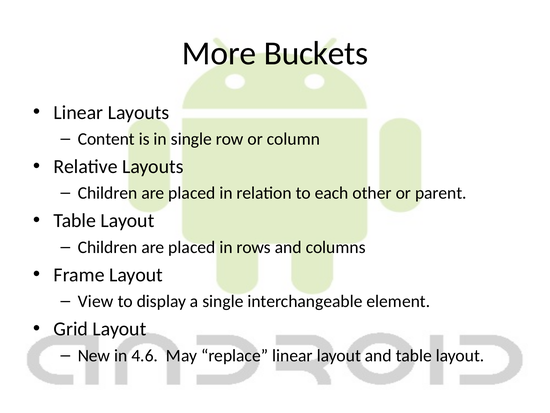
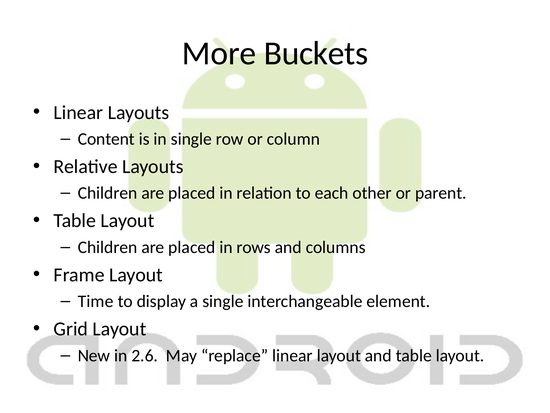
View: View -> Time (96, 301)
4.6: 4.6 -> 2.6 (145, 355)
